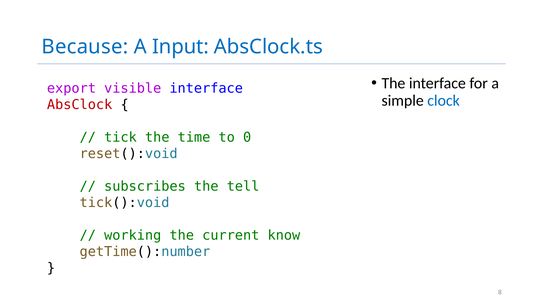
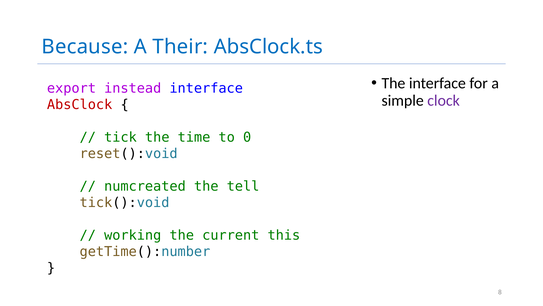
Input: Input -> Their (180, 47)
visible: visible -> instead (133, 88)
clock colour: blue -> purple (444, 100)
subscribes: subscribes -> numcreated (145, 186)
know: know -> this (284, 235)
